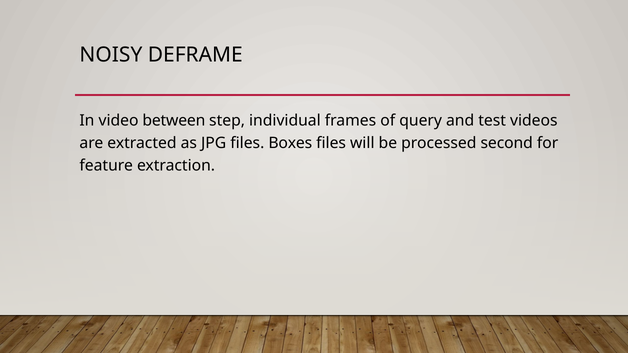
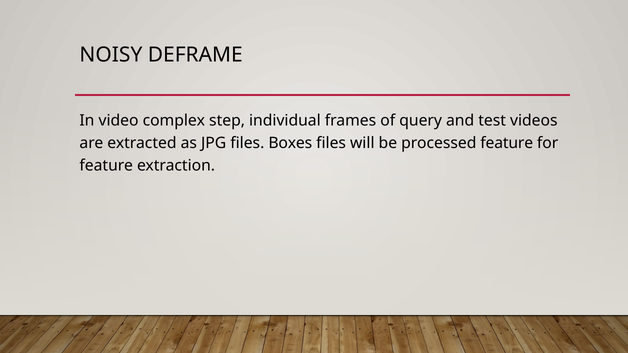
between: between -> complex (174, 120)
processed second: second -> feature (507, 143)
